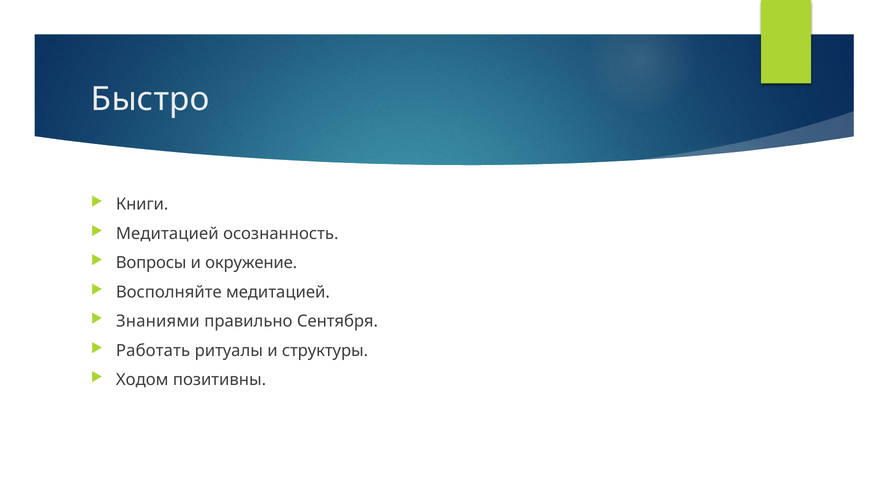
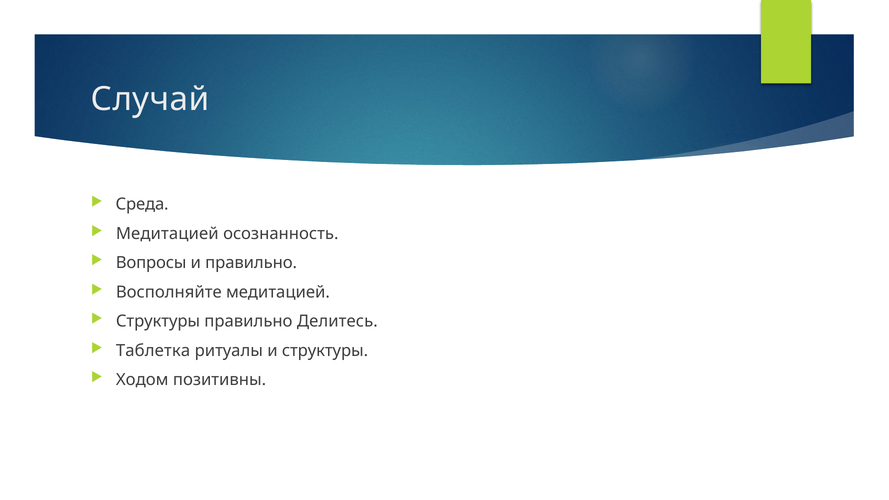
Быстро: Быстро -> Случай (150, 99)
Книги: Книги -> Среда (142, 204)
и окружение: окружение -> правильно (251, 263)
Знаниями: Знаниями -> Структуры (158, 321)
Сентября: Сентября -> Делитесь (337, 321)
Работать: Работать -> Таблетка (153, 351)
